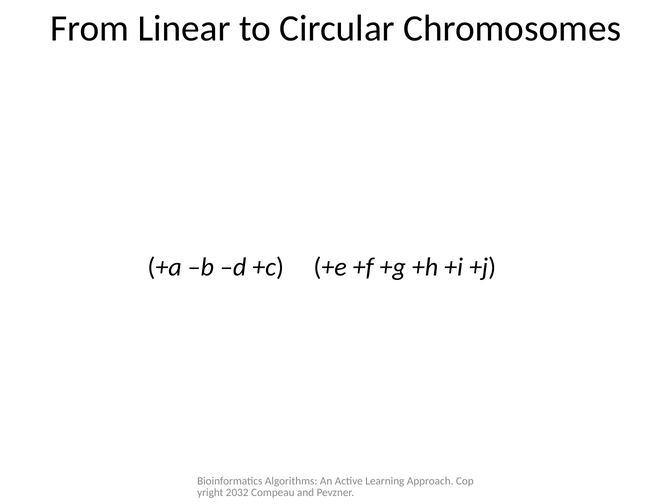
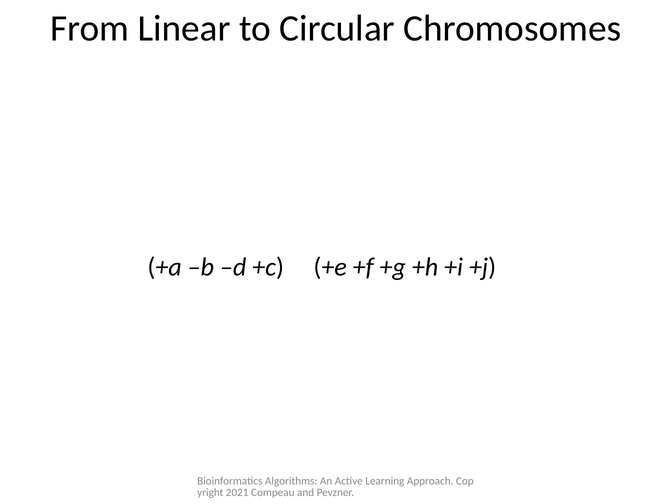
2032: 2032 -> 2021 (237, 492)
